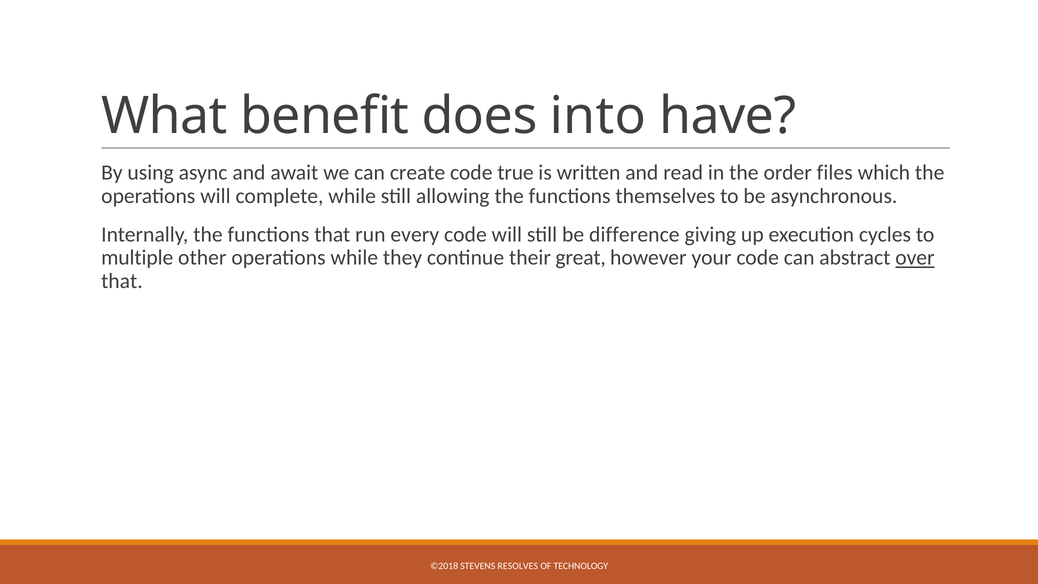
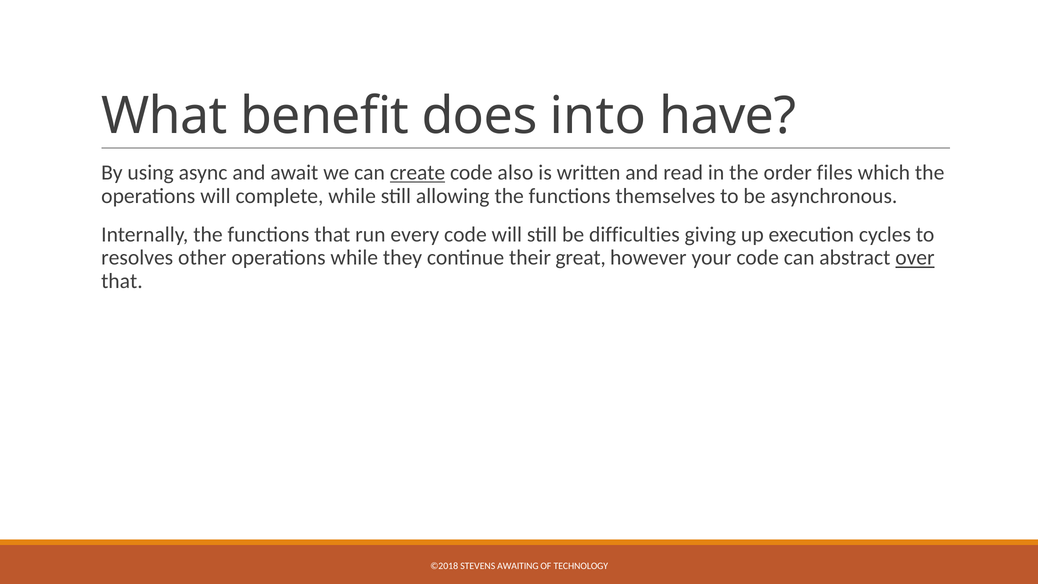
create underline: none -> present (418, 173)
true: true -> also (515, 173)
difference: difference -> difficulties (634, 234)
multiple: multiple -> resolves (137, 258)
RESOLVES: RESOLVES -> AWAITING (518, 566)
